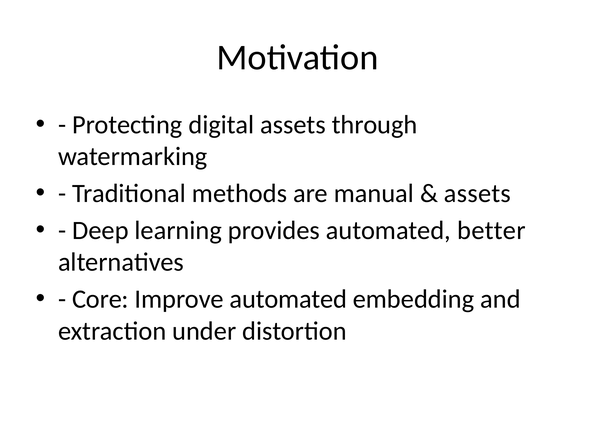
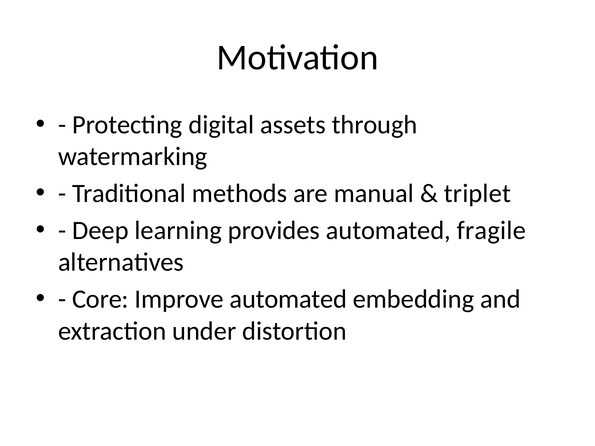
assets: assets -> triplet (478, 194)
better: better -> fragile (491, 231)
